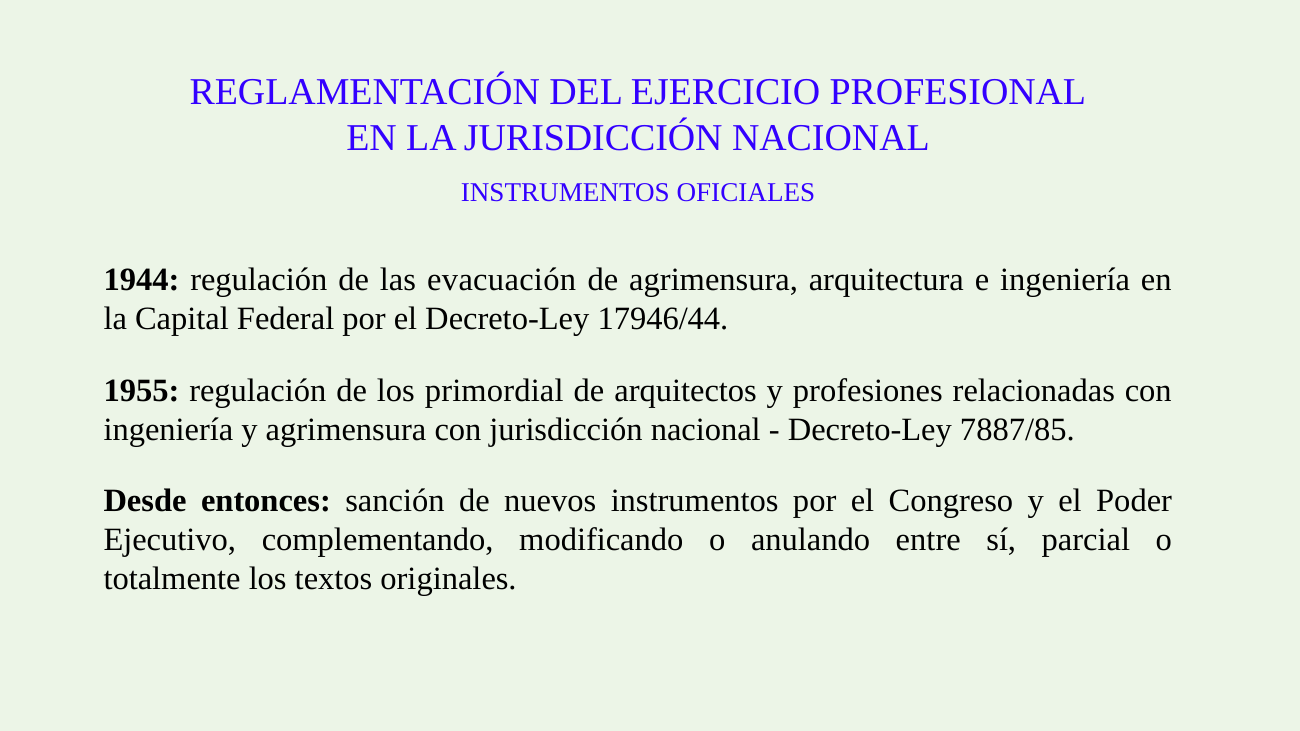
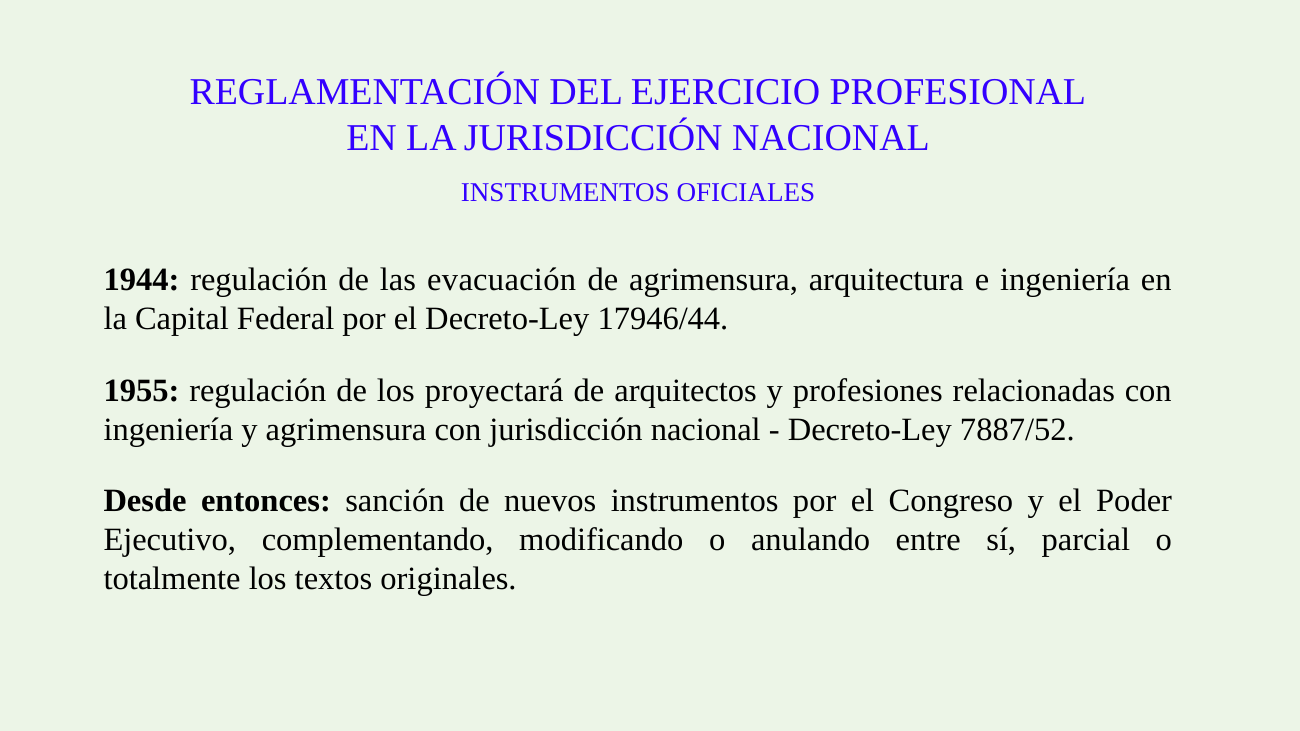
primordial: primordial -> proyectará (494, 391)
7887/85: 7887/85 -> 7887/52 (1017, 430)
